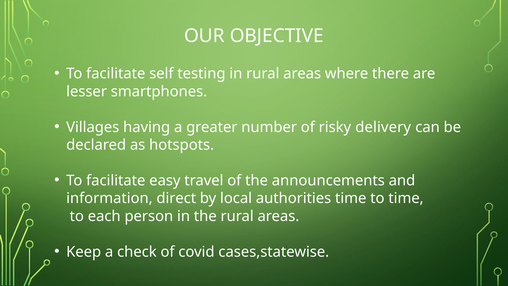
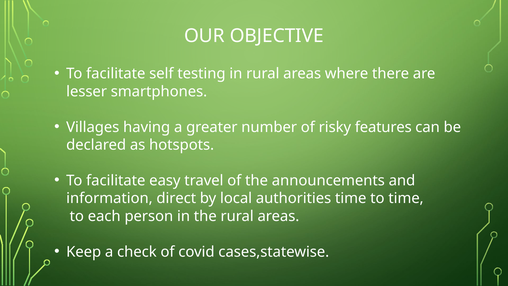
delivery: delivery -> features (383, 127)
